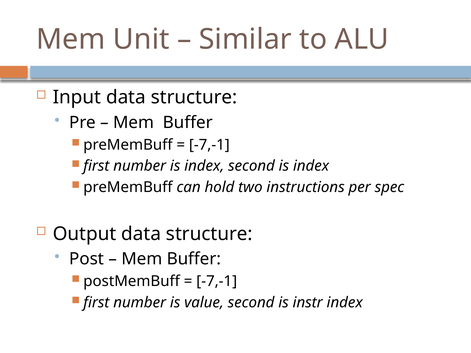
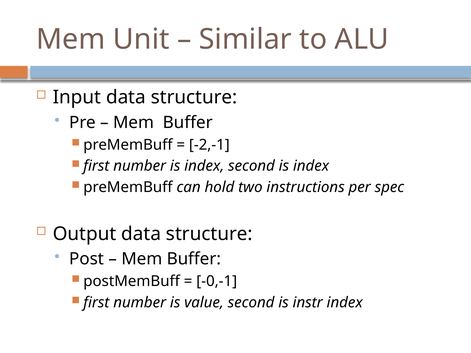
-7,-1: -7,-1 -> -2,-1 (209, 145)
-7,-1: -7,-1 -> -0,-1 (217, 281)
